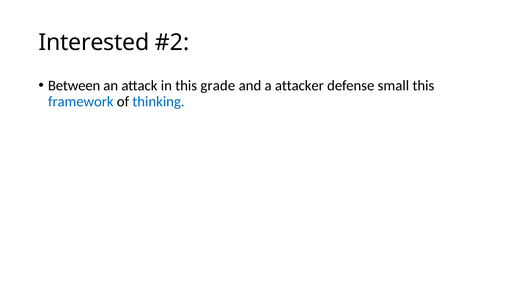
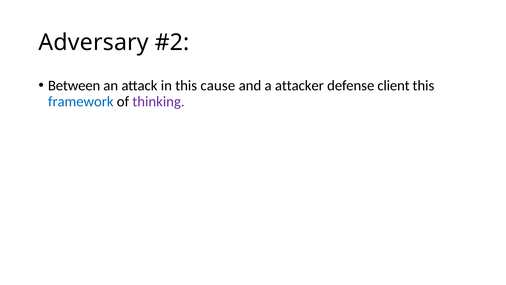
Interested: Interested -> Adversary (94, 43)
grade: grade -> cause (218, 86)
small: small -> client (394, 86)
thinking colour: blue -> purple (159, 101)
